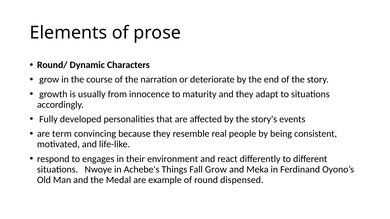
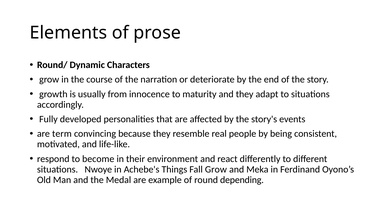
engages: engages -> become (98, 159)
dispensed: dispensed -> depending (242, 180)
